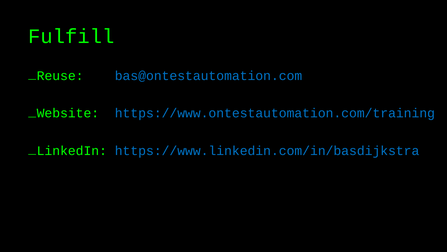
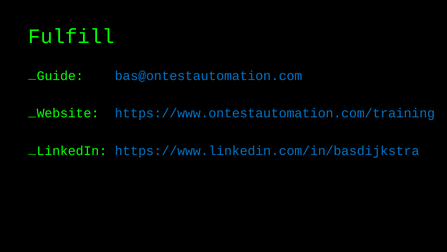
Reuse: Reuse -> Guide (60, 76)
